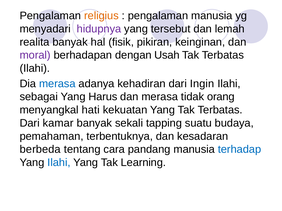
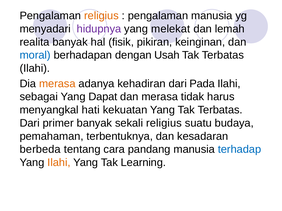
tersebut: tersebut -> melekat (171, 29)
moral colour: purple -> blue (35, 55)
merasa colour: blue -> orange (57, 84)
Ingin: Ingin -> Pada (202, 84)
Harus: Harus -> Dapat (103, 97)
orang: orang -> harus (221, 97)
kamar: kamar -> primer (58, 123)
sekali tapping: tapping -> religius (164, 123)
Ilahi colour: blue -> orange (59, 163)
